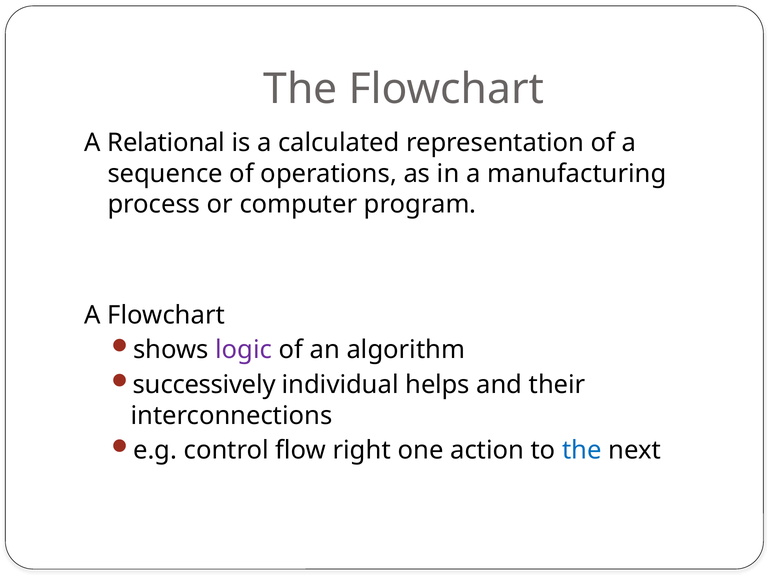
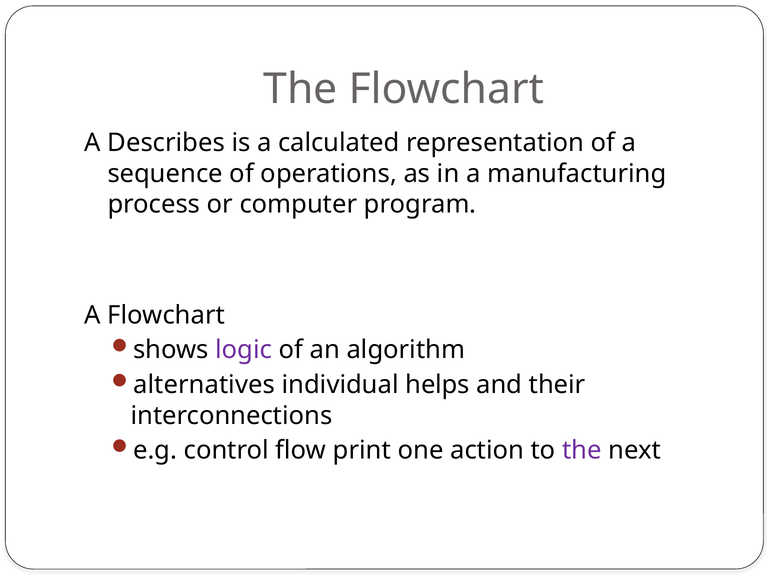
Relational: Relational -> Describes (166, 143)
successively: successively -> alternatives (204, 385)
right: right -> print (362, 450)
the colour: blue -> purple (582, 450)
